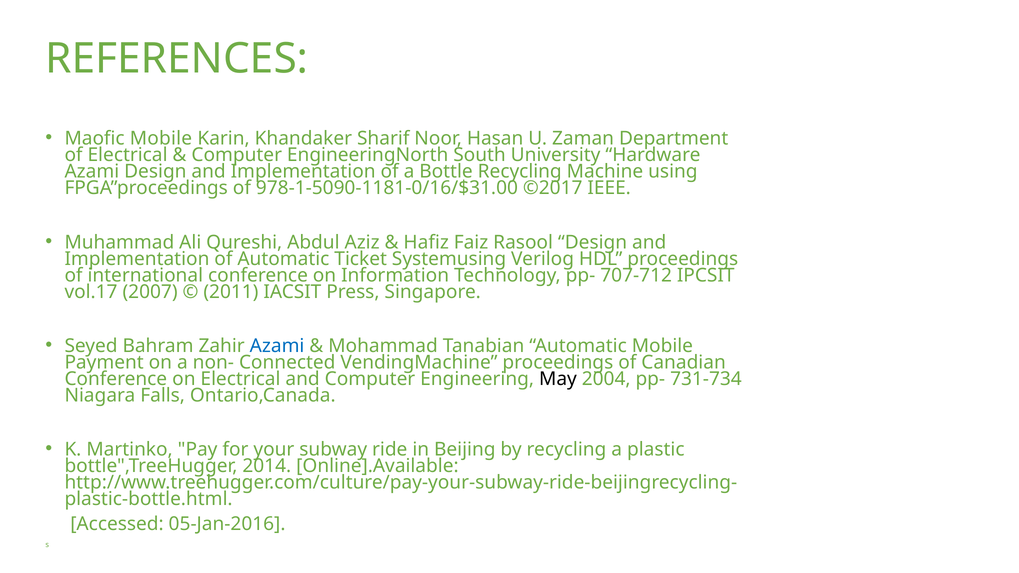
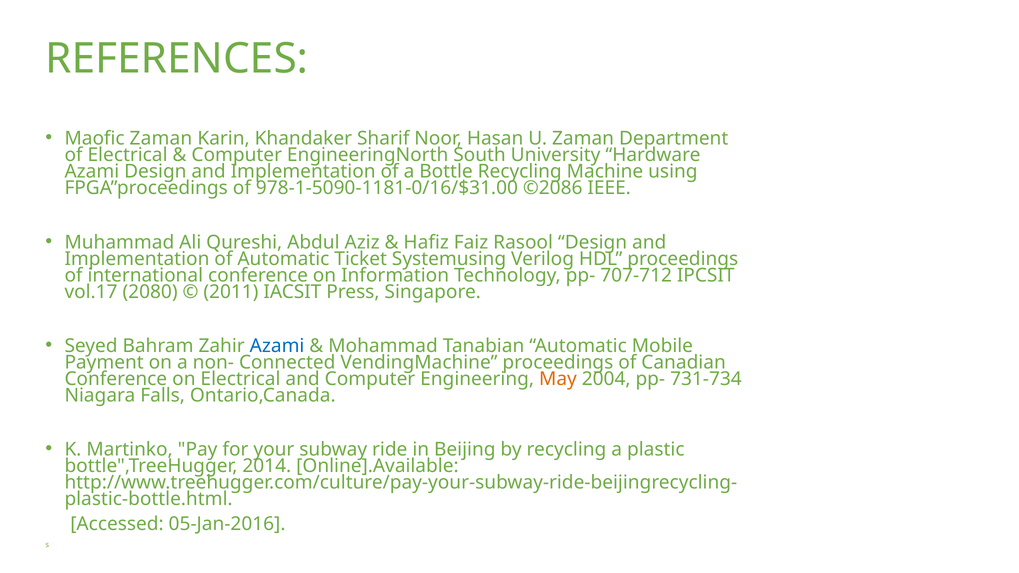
Maofic Mobile: Mobile -> Zaman (161, 139)
©2017: ©2017 -> ©2086 (553, 188)
2007: 2007 -> 2080 (150, 292)
May colour: black -> orange (558, 379)
